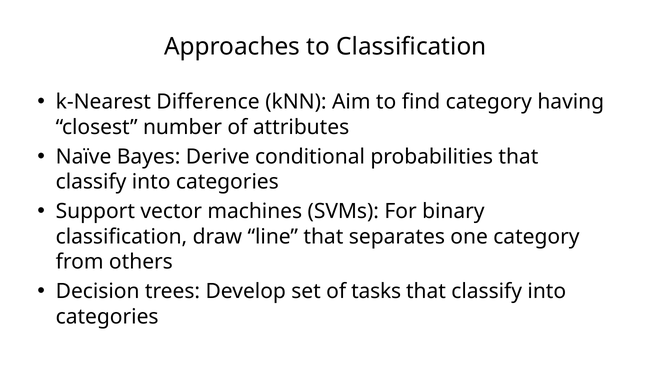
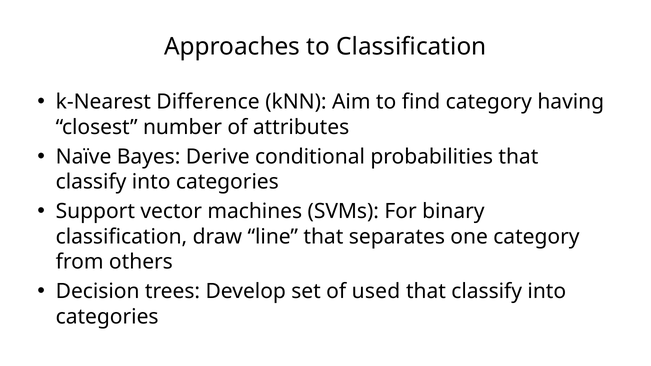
tasks: tasks -> used (376, 292)
